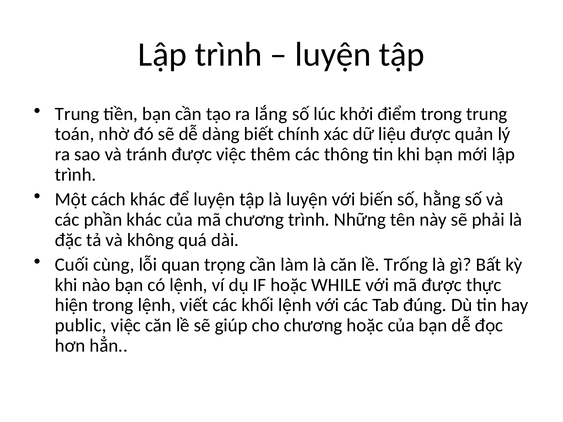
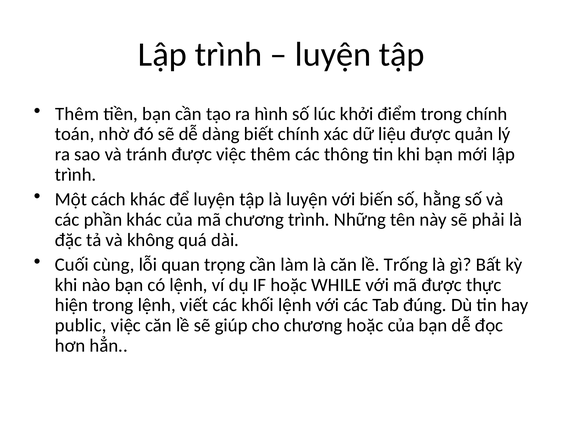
Trung: Trung -> Thêm (77, 114)
lắng: lắng -> hình (271, 114)
trong trung: trung -> chính (487, 114)
